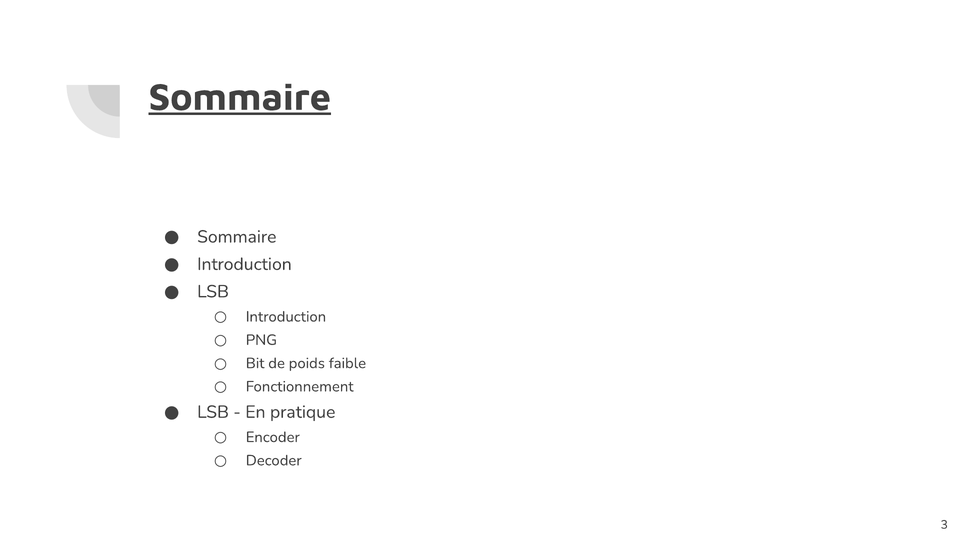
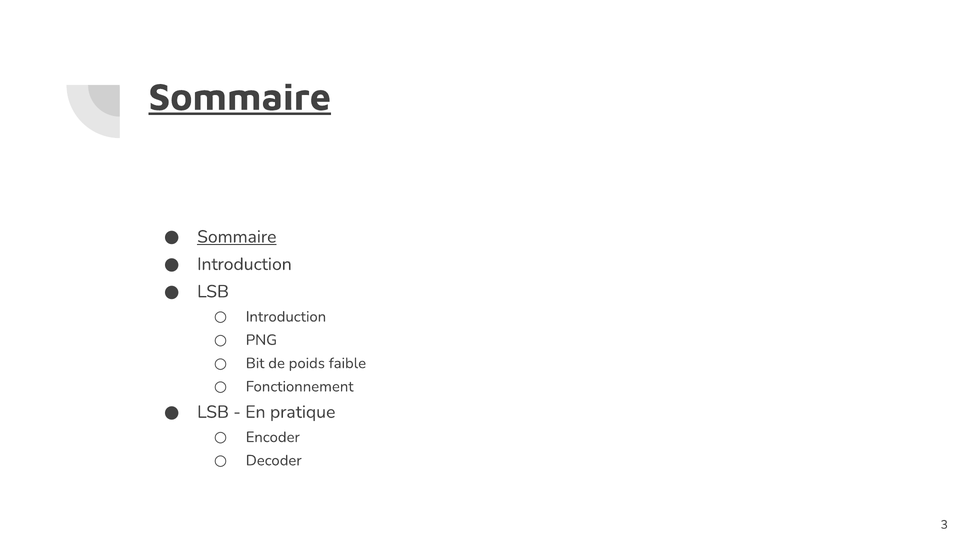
Sommaire underline: none -> present (237, 237)
